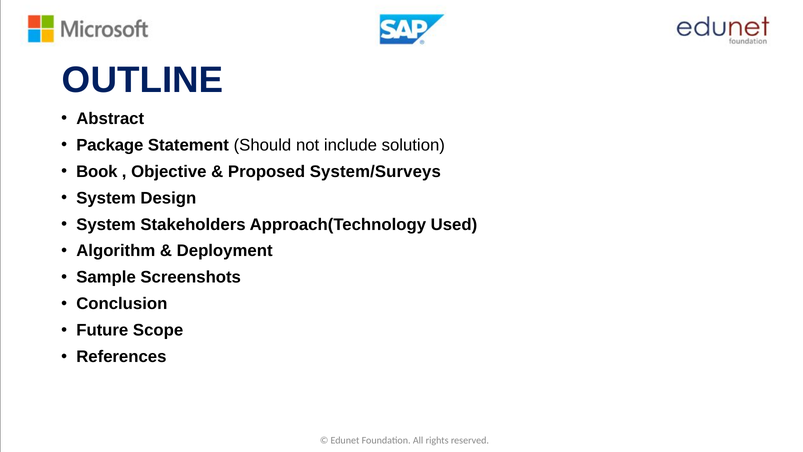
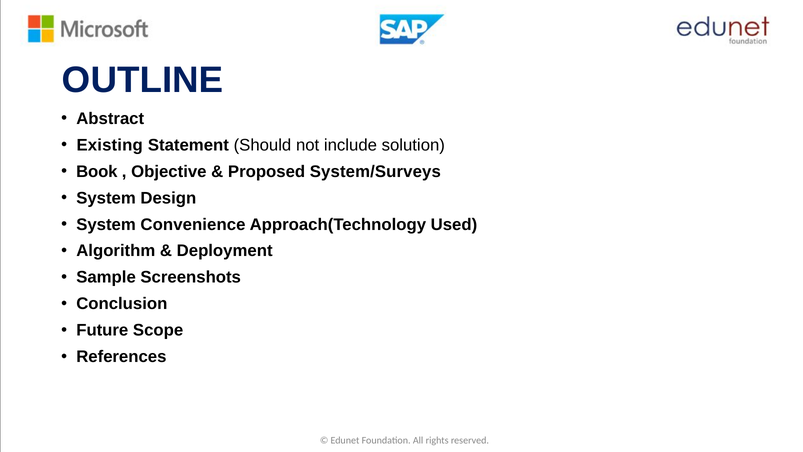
Package: Package -> Existing (110, 145)
Stakeholders: Stakeholders -> Convenience (193, 224)
